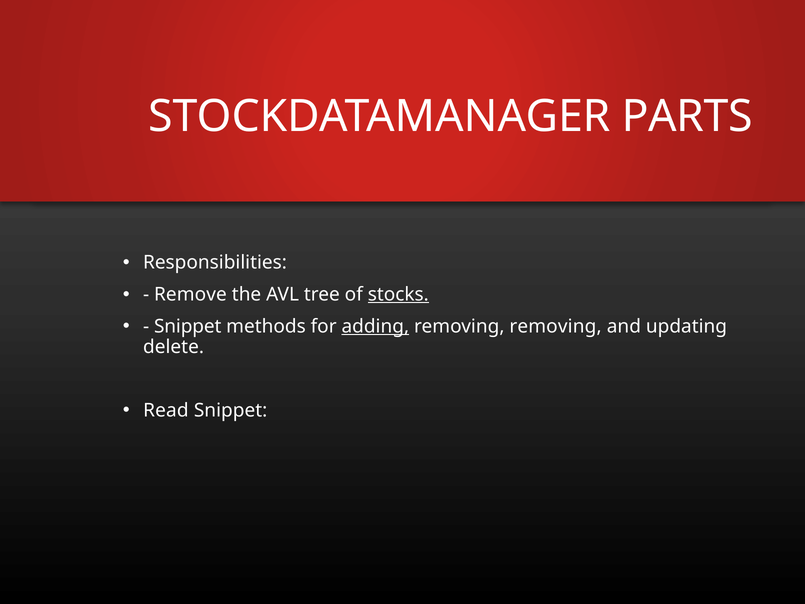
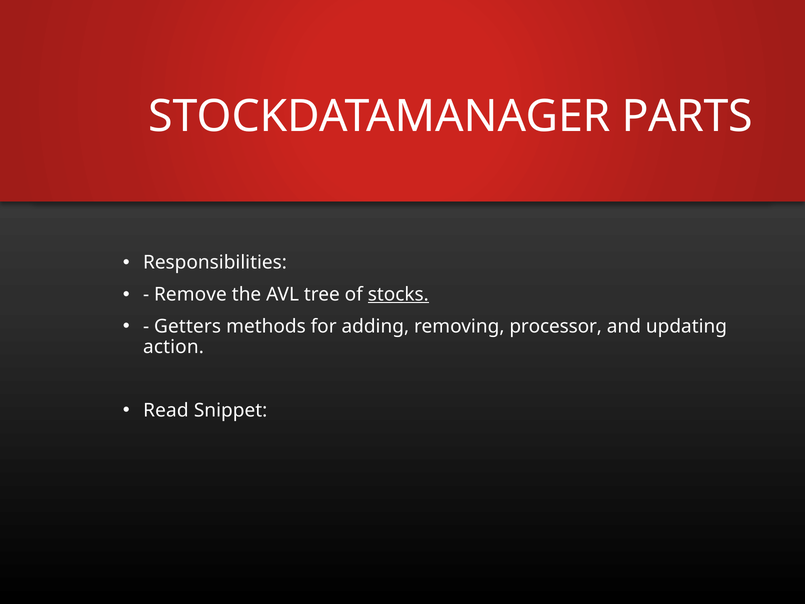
Snippet: Snippet -> Getters (188, 326)
adding underline: present -> none (375, 326)
removing removing: removing -> processor (556, 326)
delete: delete -> action (173, 347)
